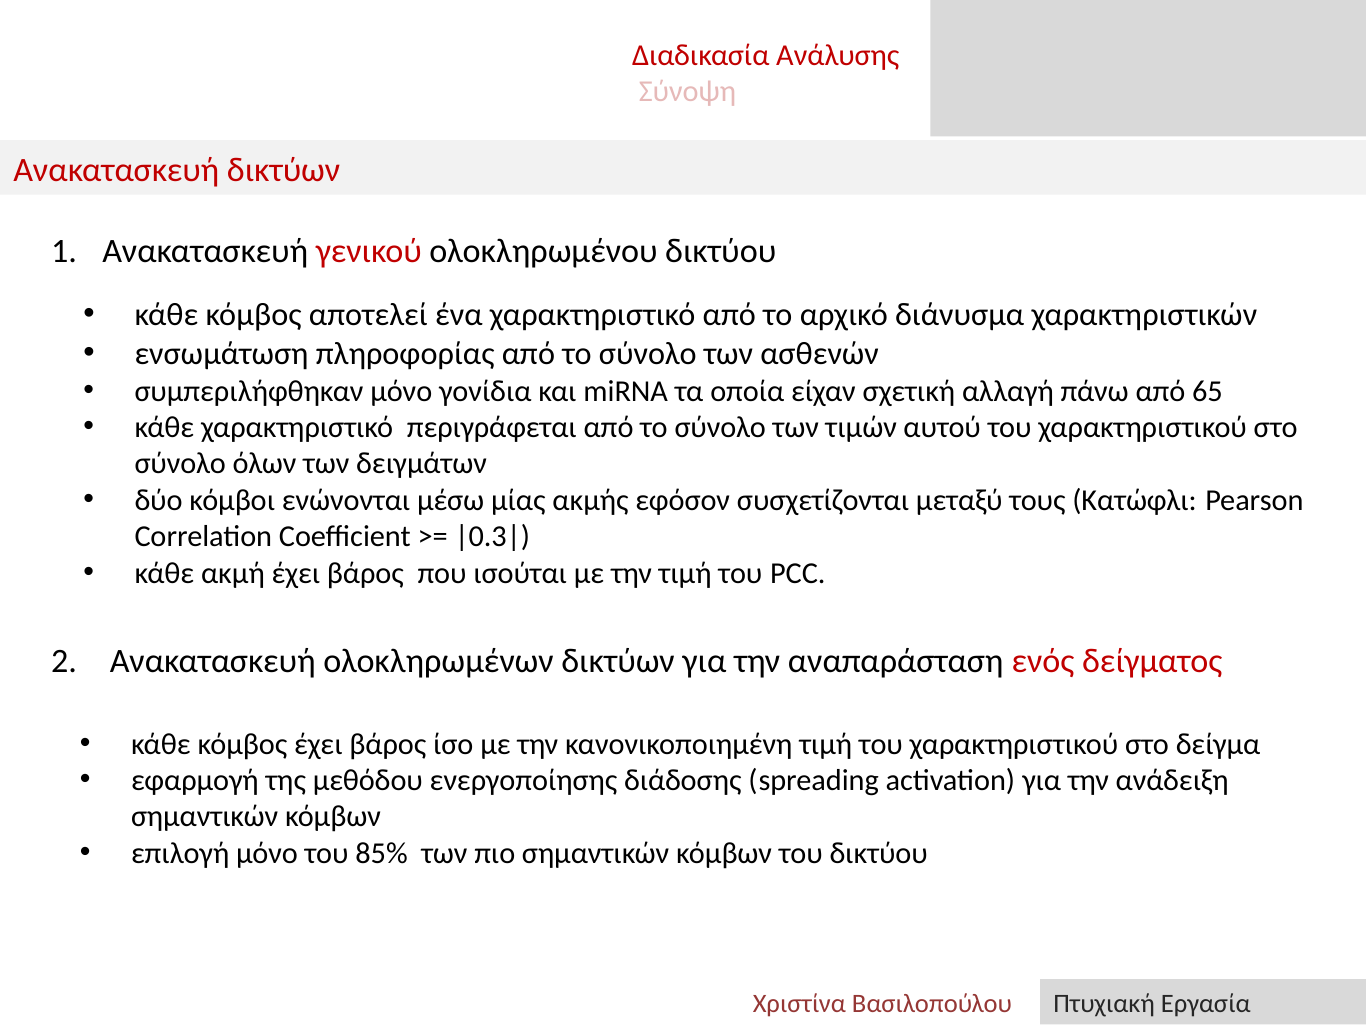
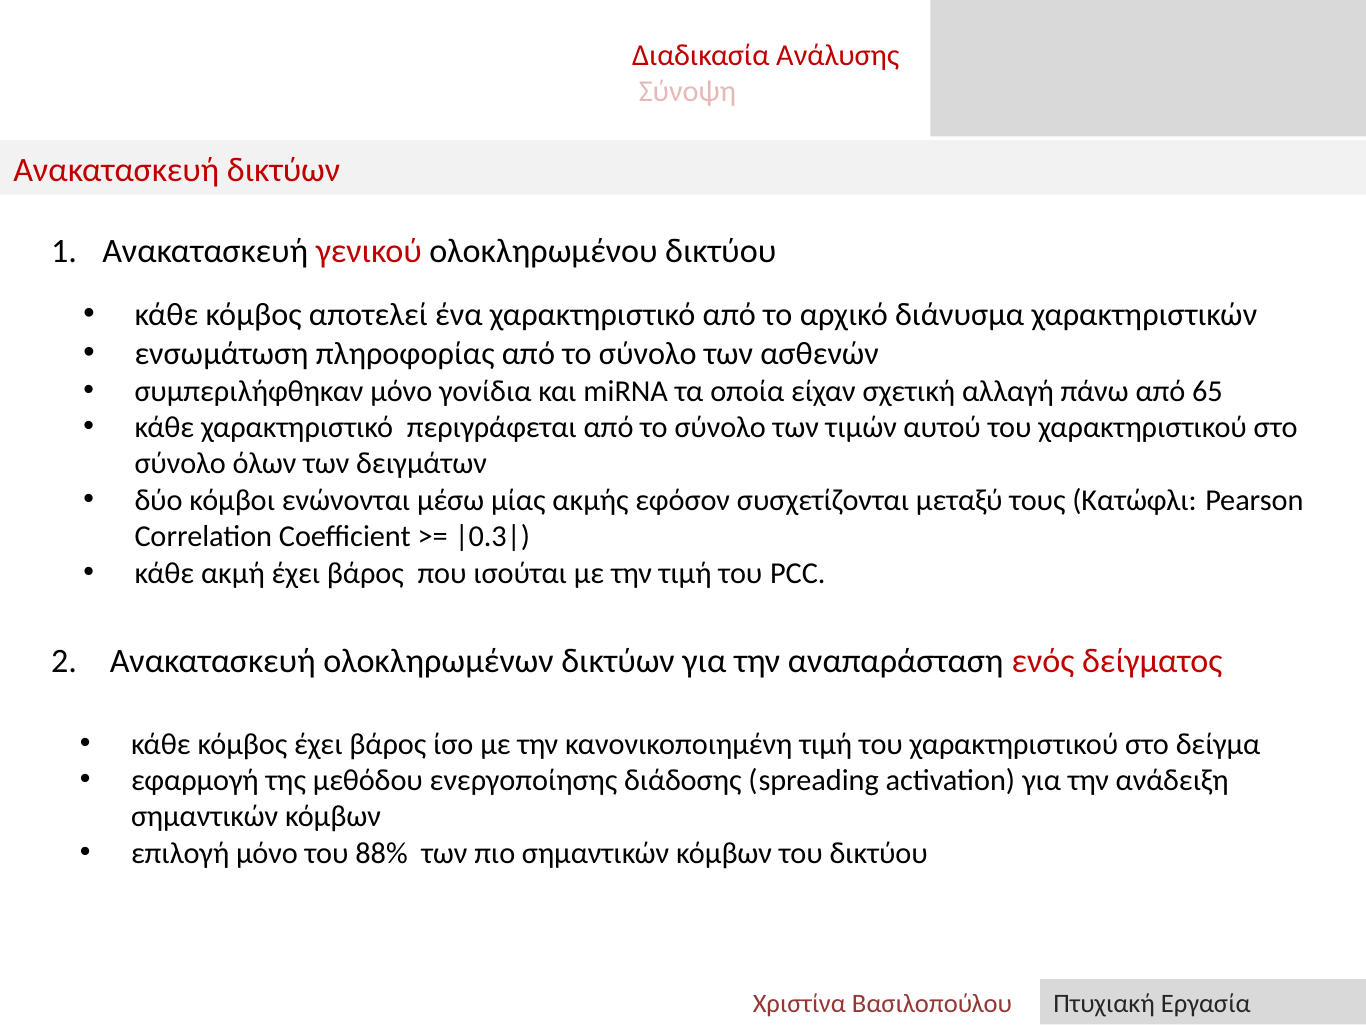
85%: 85% -> 88% (382, 853)
